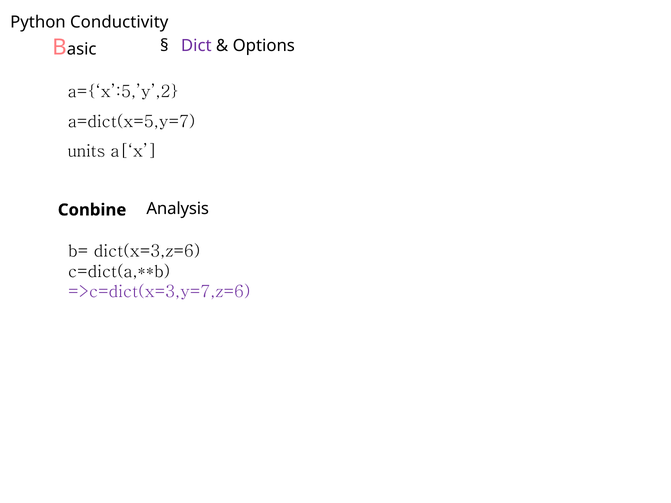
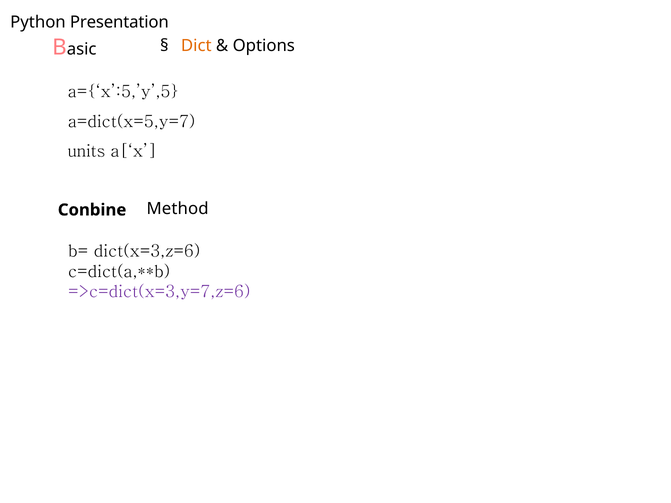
Conductivity: Conductivity -> Presentation (119, 22)
Dict colour: purple -> orange (196, 46)
a={‘x’:5,’y’,2: a={‘x’:5,’y’,2 -> a={‘x’:5,’y’,5 (123, 92)
Analysis: Analysis -> Method (178, 209)
